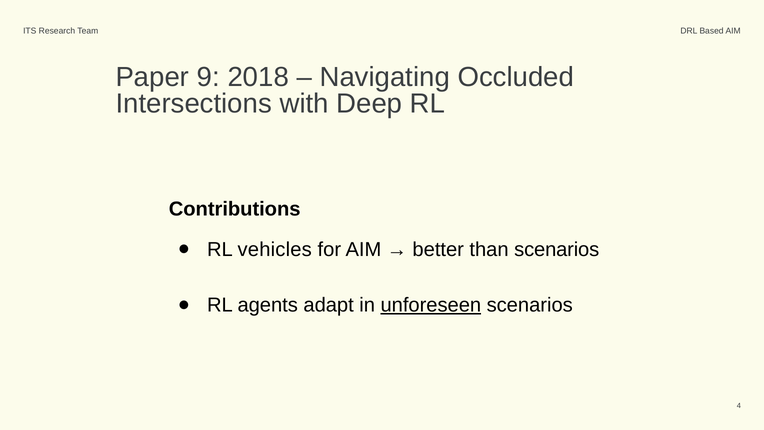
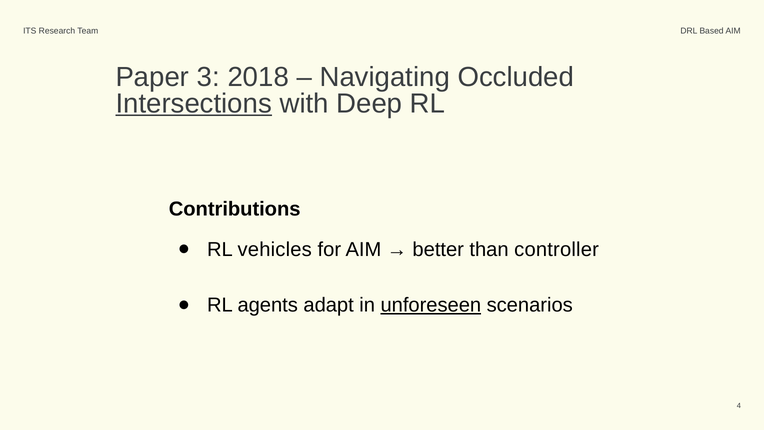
9: 9 -> 3 (208, 77)
Intersections underline: none -> present (194, 103)
than scenarios: scenarios -> controller (557, 249)
